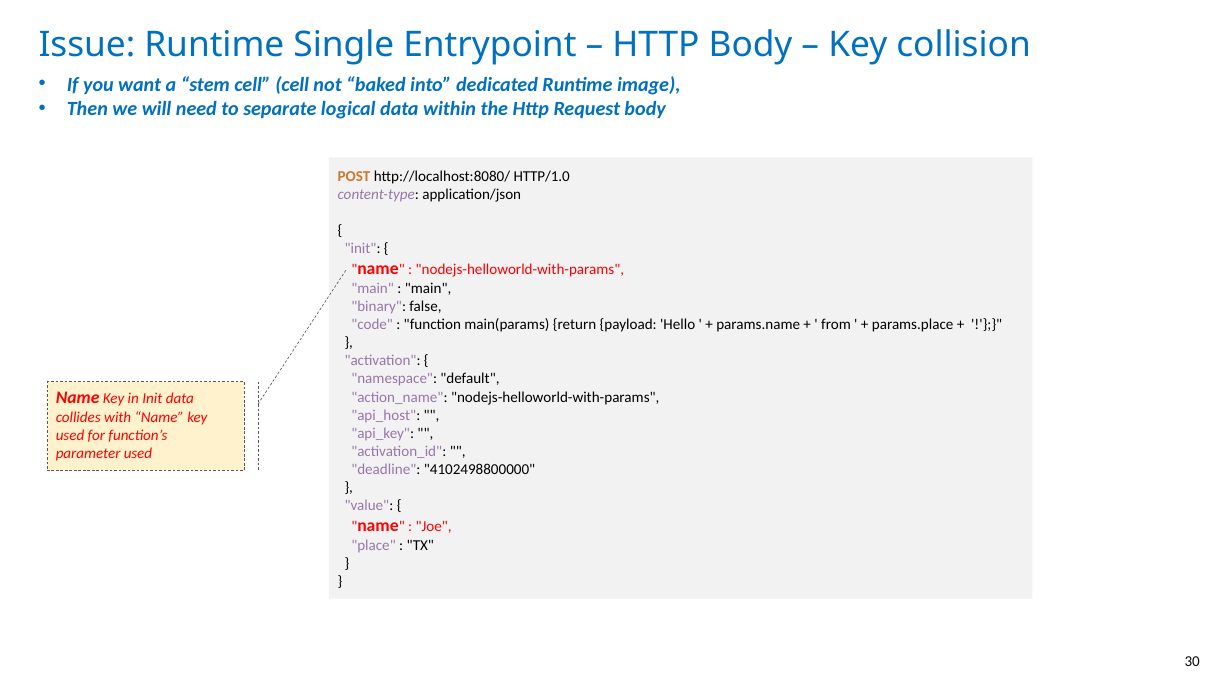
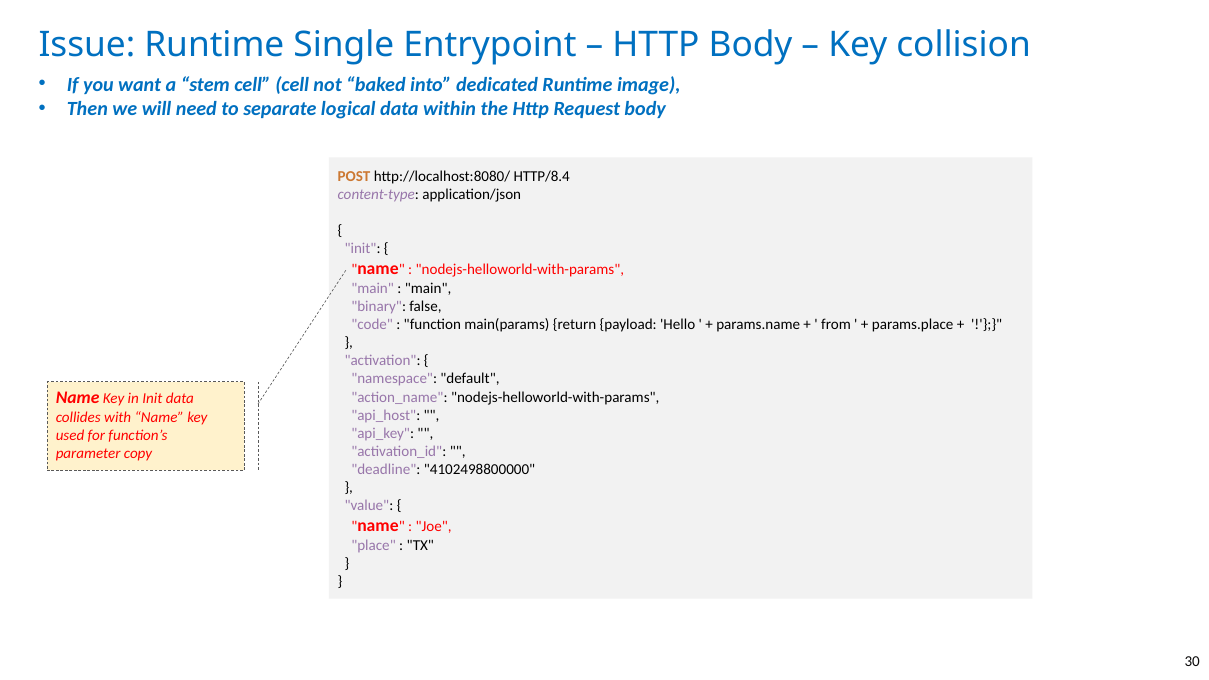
HTTP/1.0: HTTP/1.0 -> HTTP/8.4 (542, 176)
parameter used: used -> copy (138, 454)
